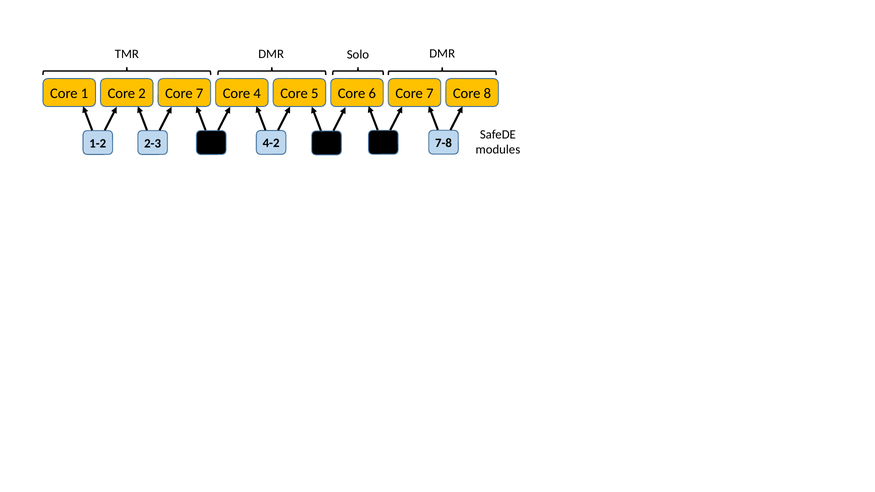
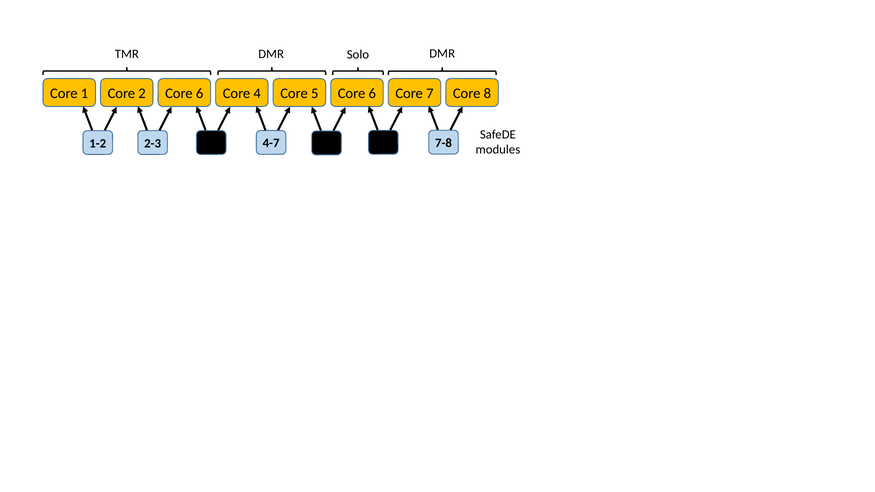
2 Core 7: 7 -> 6 (200, 94)
4-2: 4-2 -> 4-7 (271, 143)
